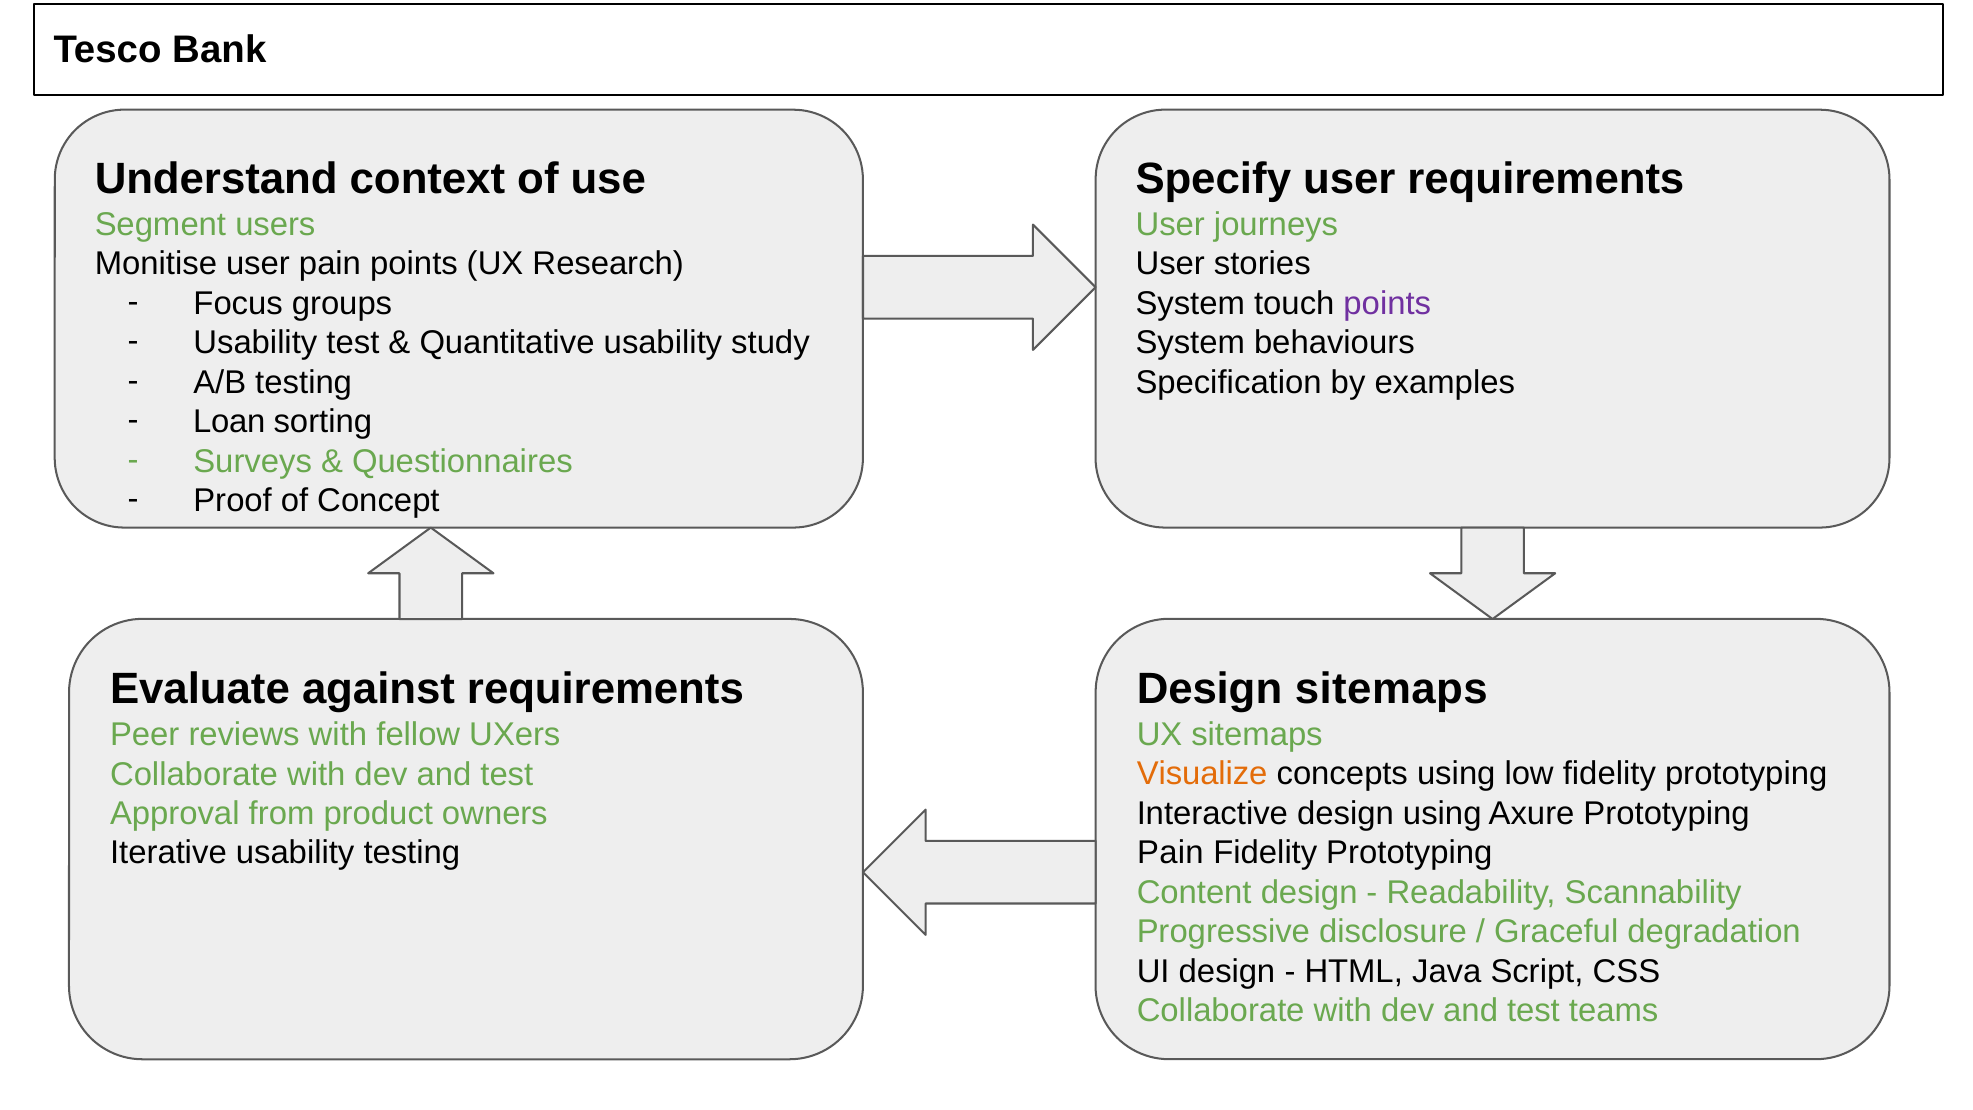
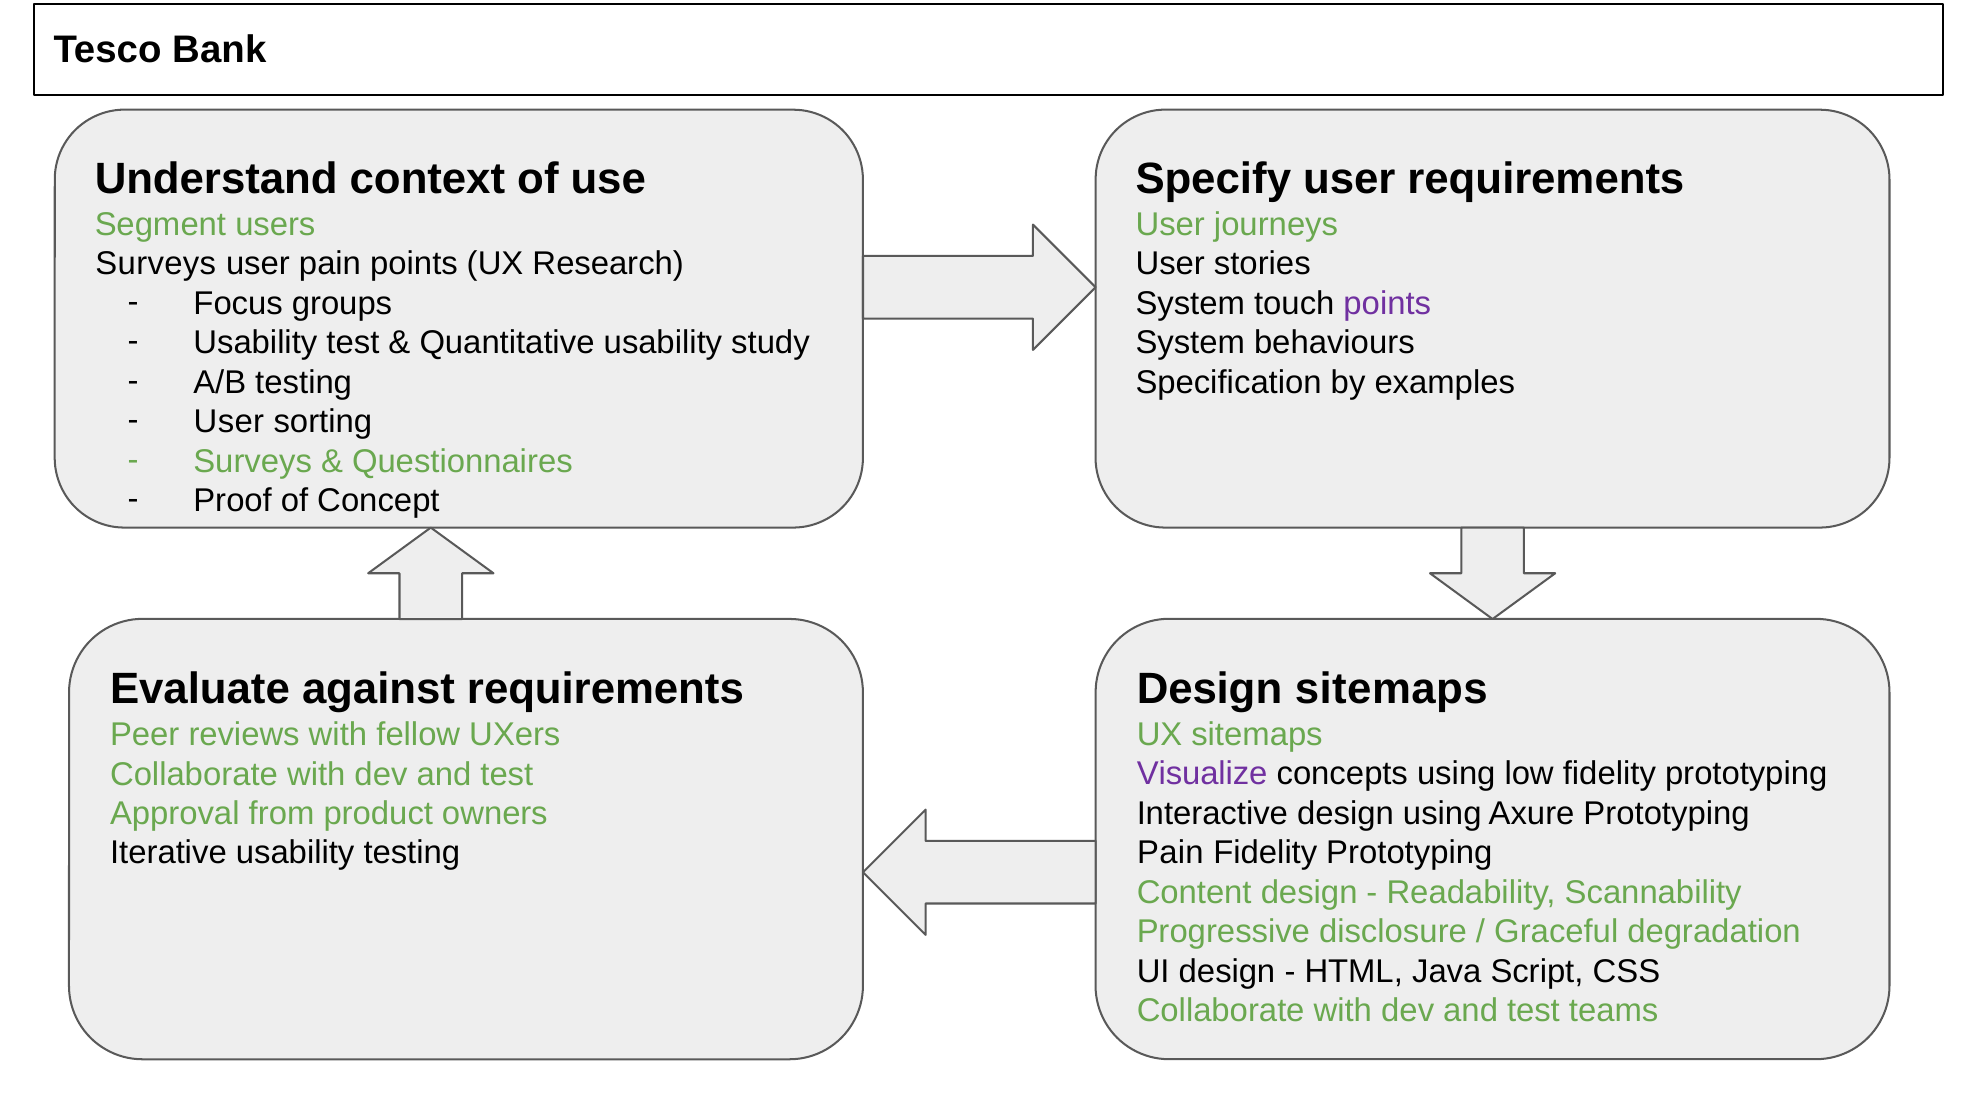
Monitise: Monitise -> Surveys (156, 264)
Loan: Loan -> User (229, 422)
Visualize colour: orange -> purple (1202, 774)
